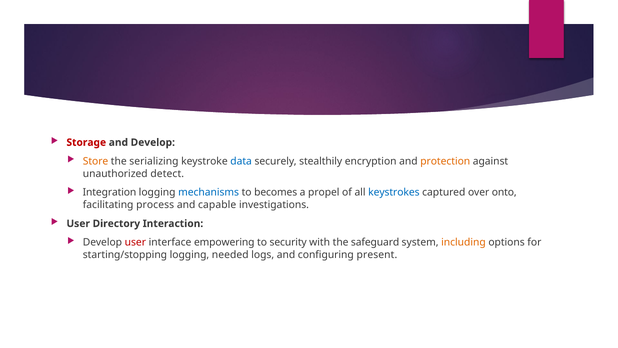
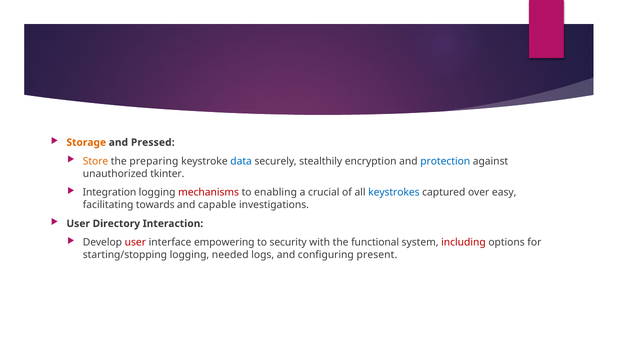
Storage colour: red -> orange (86, 142)
and Develop: Develop -> Pressed (153, 142)
serializing: serializing -> preparing (154, 161)
protection colour: orange -> blue (445, 161)
detect: detect -> tkinter (167, 173)
mechanisms colour: blue -> red (209, 192)
becomes: becomes -> enabling (276, 192)
propel: propel -> crucial (324, 192)
onto: onto -> easy (504, 192)
process: process -> towards (155, 205)
safeguard: safeguard -> functional (375, 242)
including colour: orange -> red (463, 242)
